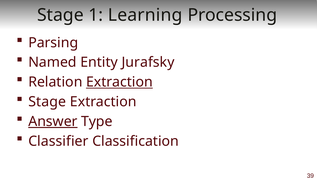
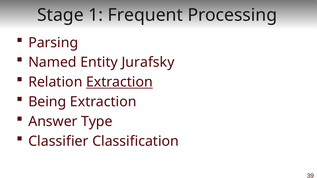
Learning: Learning -> Frequent (145, 15)
Stage: Stage -> Being (47, 102)
Answer underline: present -> none (53, 122)
